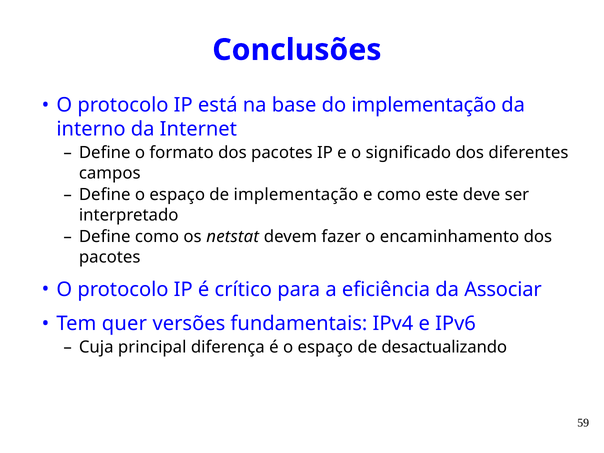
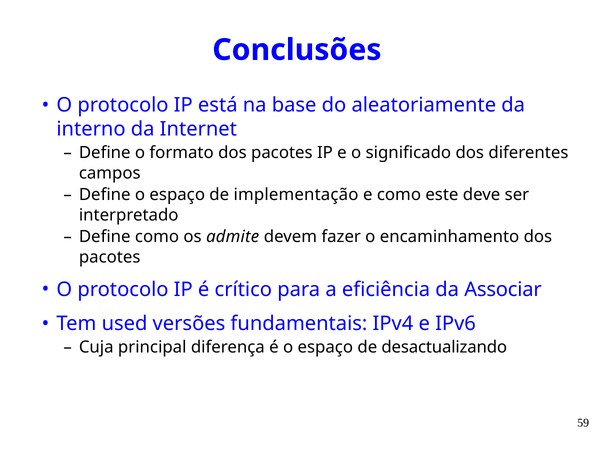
do implementação: implementação -> aleatoriamente (424, 105)
netstat: netstat -> admite (233, 237)
quer: quer -> used (125, 324)
